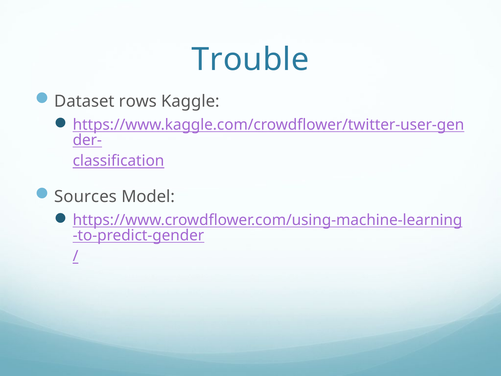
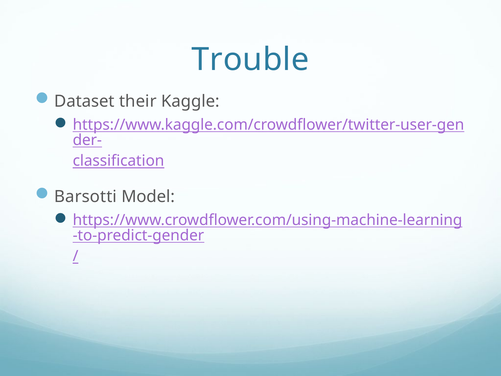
rows: rows -> their (138, 101)
Sources: Sources -> Barsotti (86, 197)
